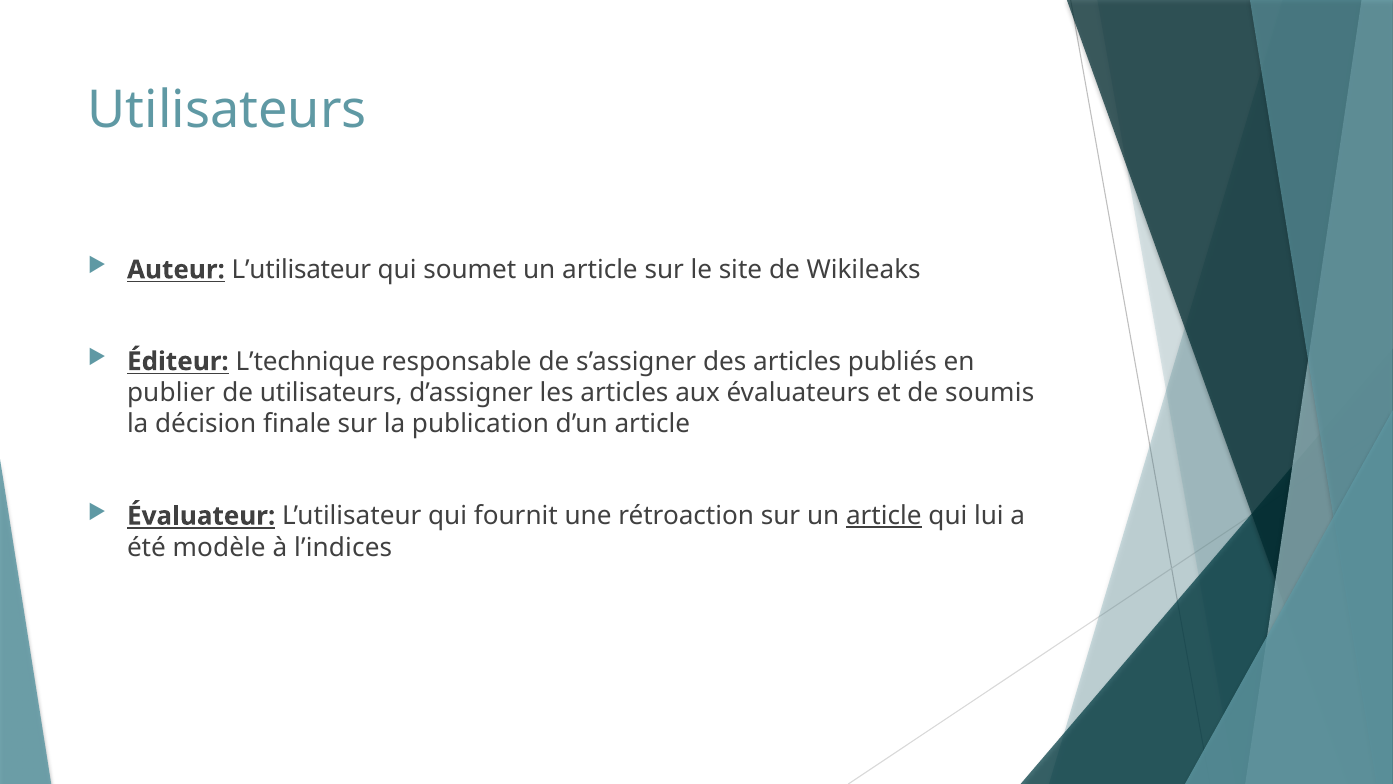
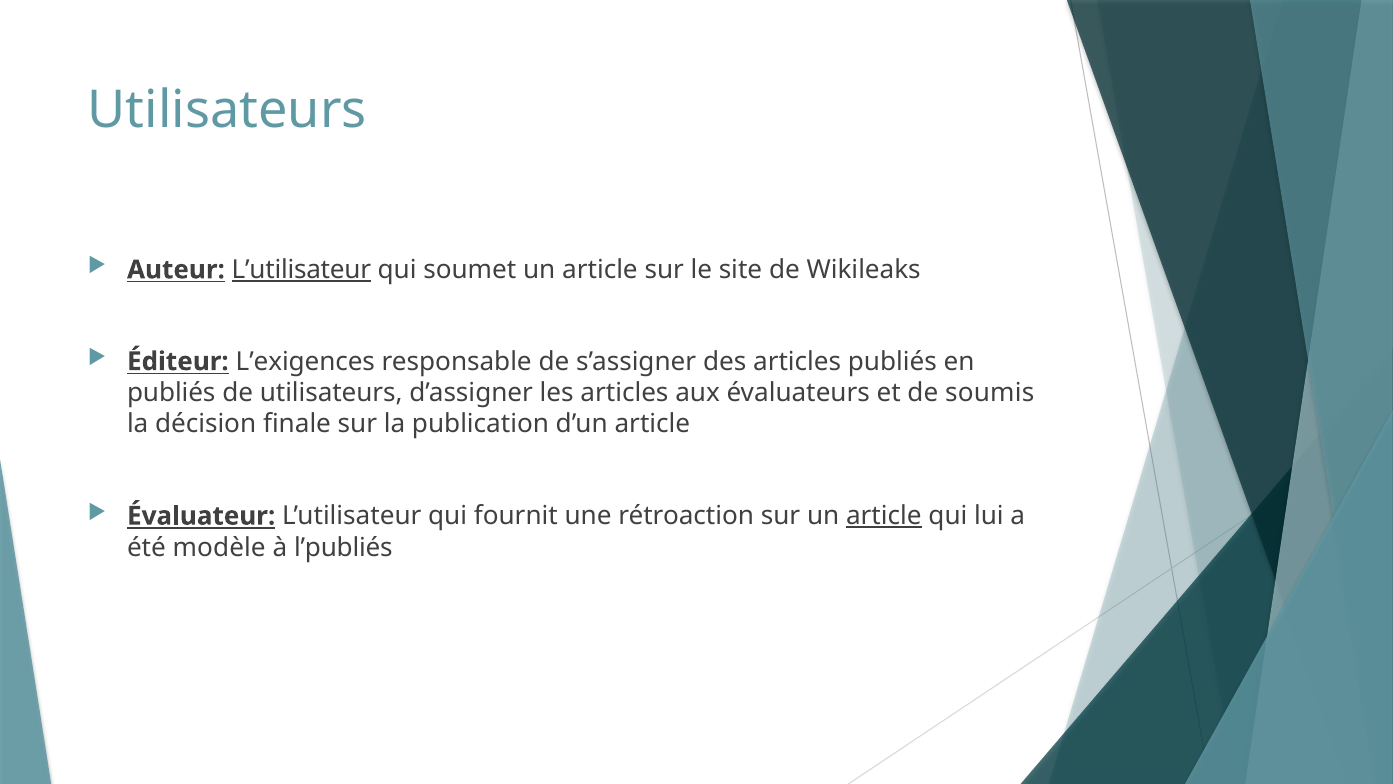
L’utilisateur underline: none -> present (301, 270)
L’technique: L’technique -> L’exigences (305, 361)
publier: publier -> publiés (171, 393)
l’indices: l’indices -> l’publiés (343, 547)
